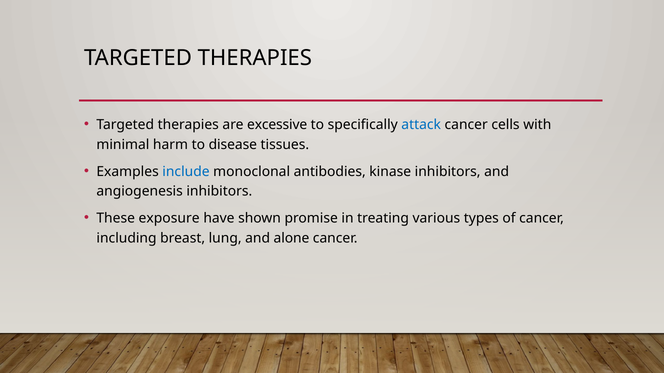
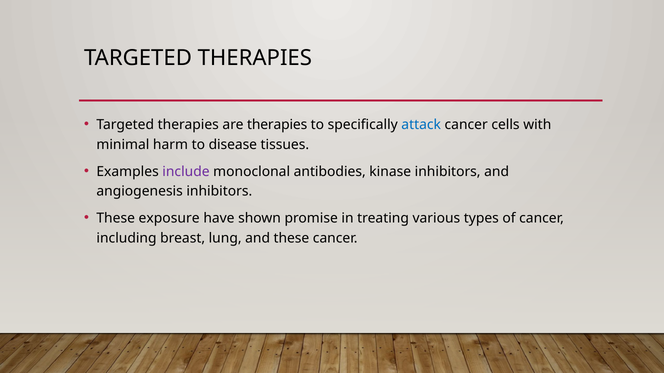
are excessive: excessive -> therapies (277, 125)
include colour: blue -> purple (186, 172)
and alone: alone -> these (291, 238)
